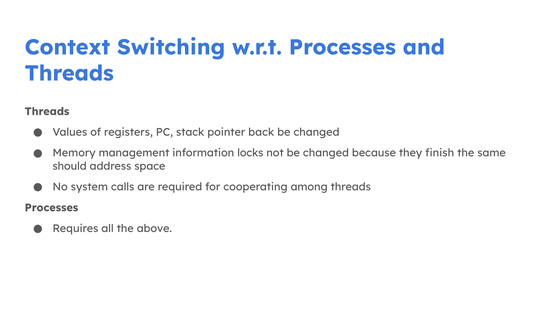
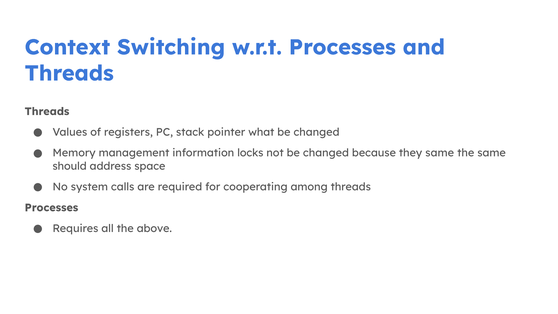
back: back -> what (261, 132)
they finish: finish -> same (440, 153)
